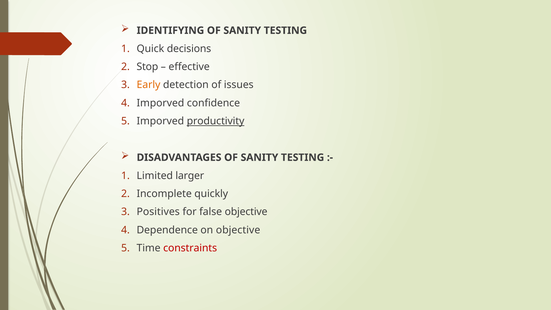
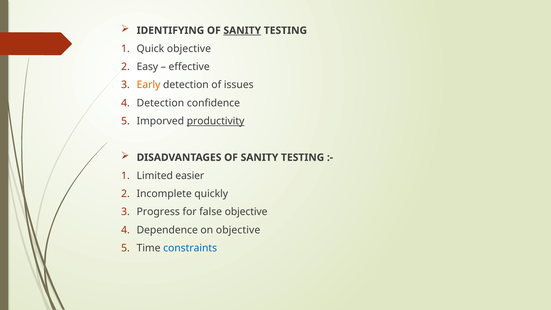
SANITY underline: none -> present (242, 30)
Quick decisions: decisions -> objective (189, 49)
Stop: Stop -> Easy (147, 67)
Imporved: Imporved -> Detection (160, 103)
larger: larger -> easier (190, 176)
Positives: Positives -> Progress (158, 212)
constraints colour: red -> blue (190, 248)
